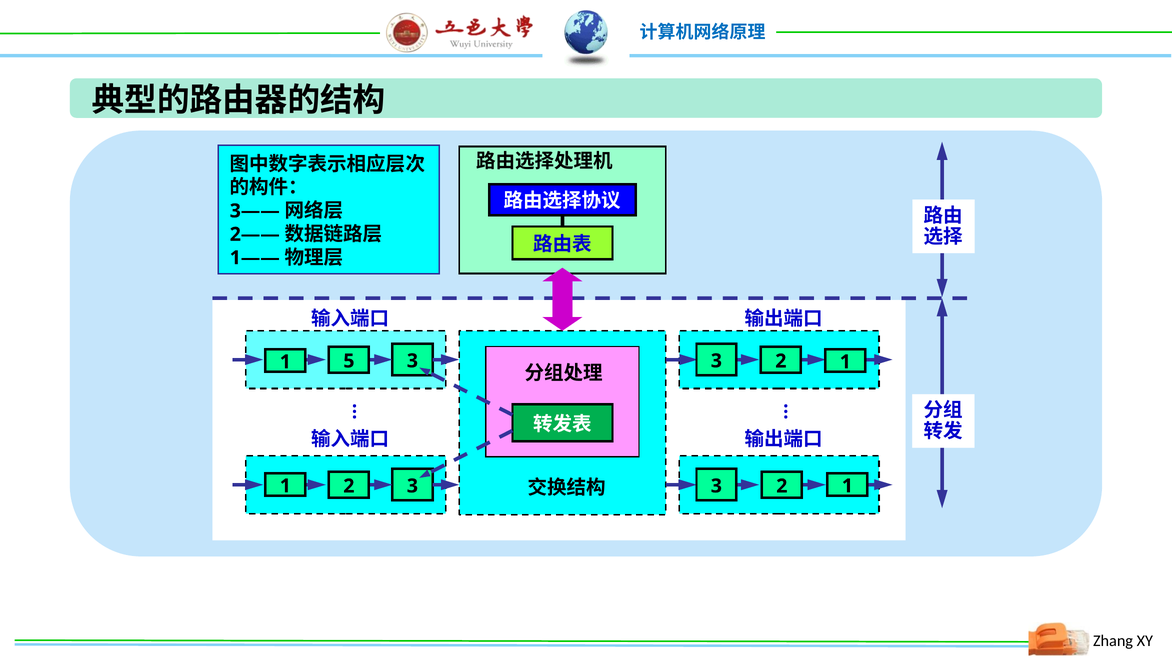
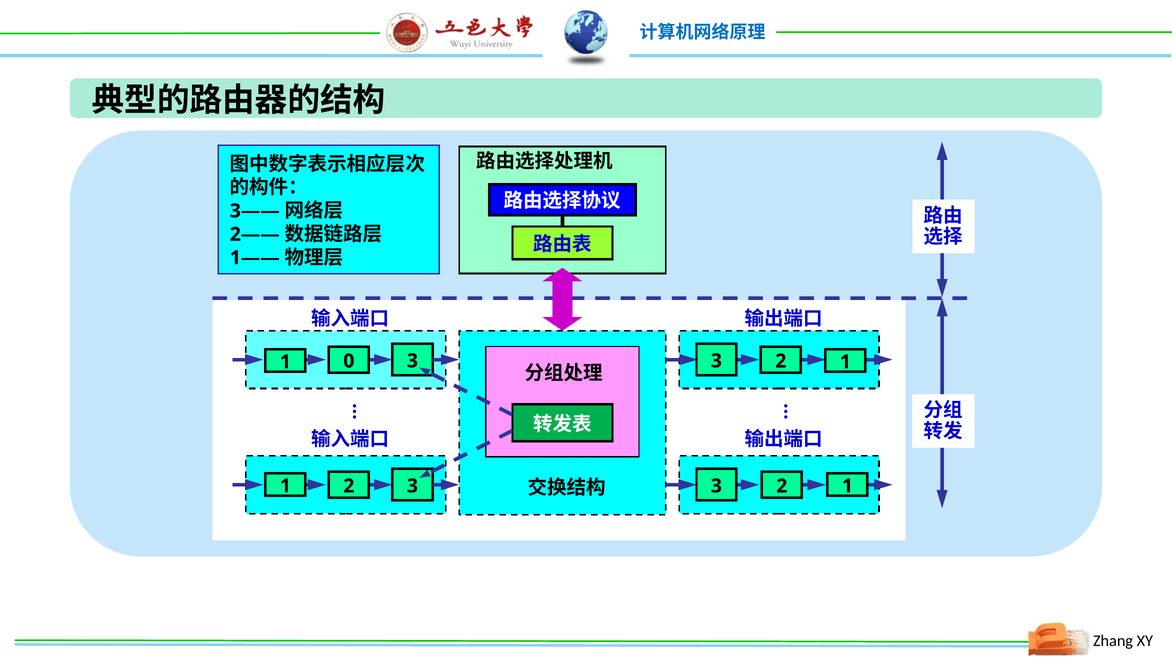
5: 5 -> 0 (349, 361)
